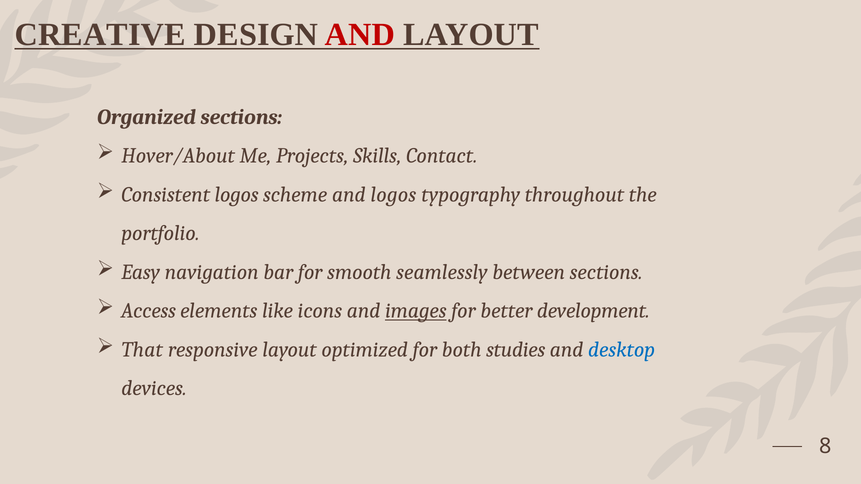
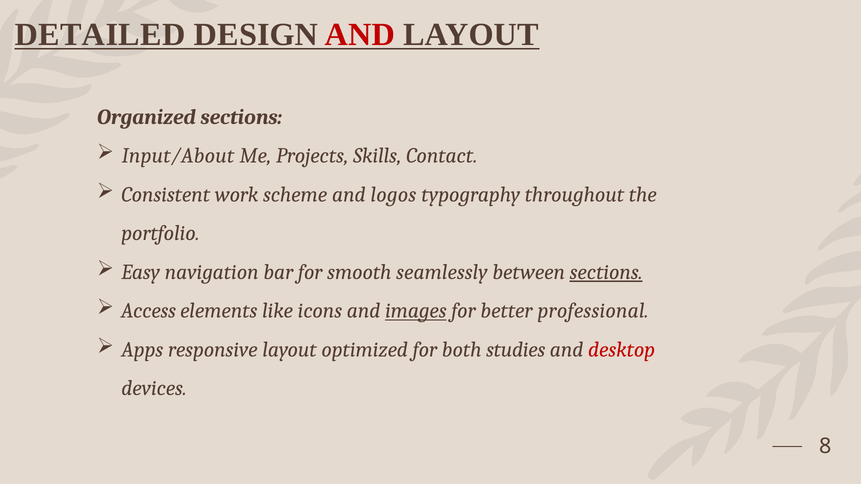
CREATIVE: CREATIVE -> DETAILED (100, 35)
Hover/About: Hover/About -> Input/About (178, 156)
Consistent logos: logos -> work (237, 195)
sections underline: none -> present (606, 272)
development: development -> professional (593, 311)
That: That -> Apps (142, 350)
desktop colour: blue -> red (622, 350)
